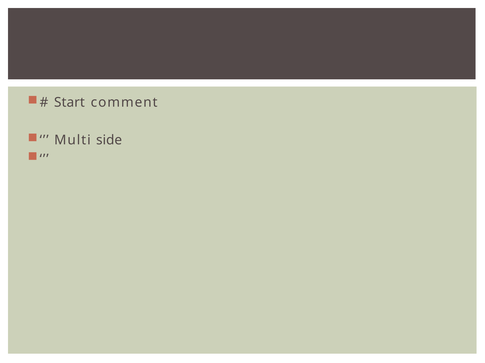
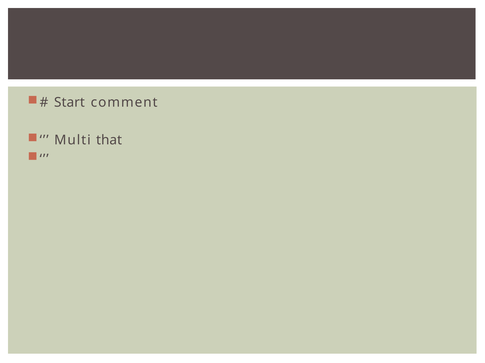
side: side -> that (109, 140)
